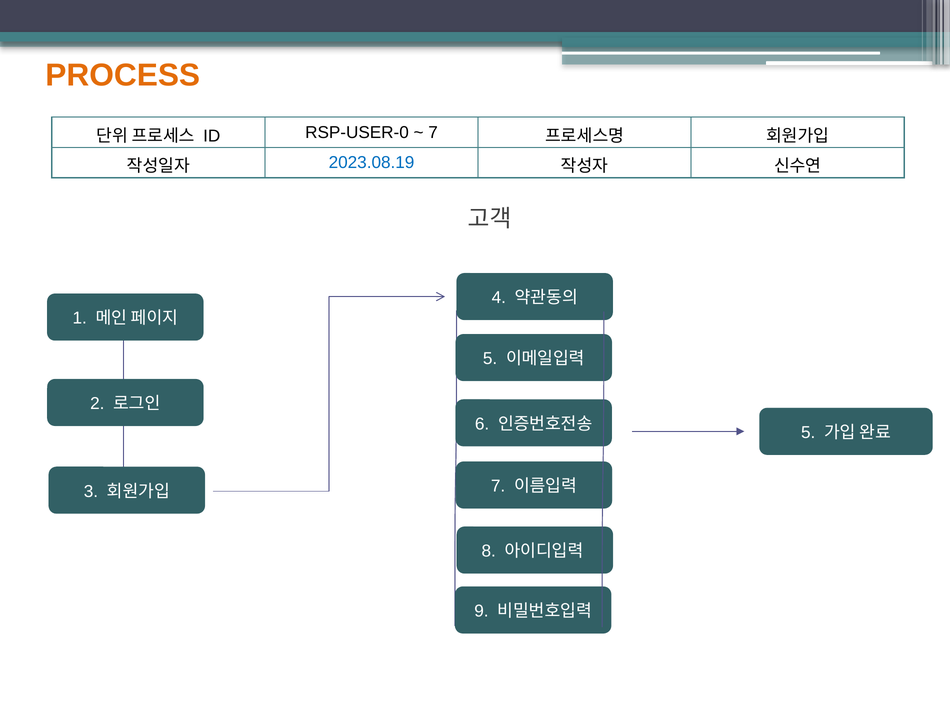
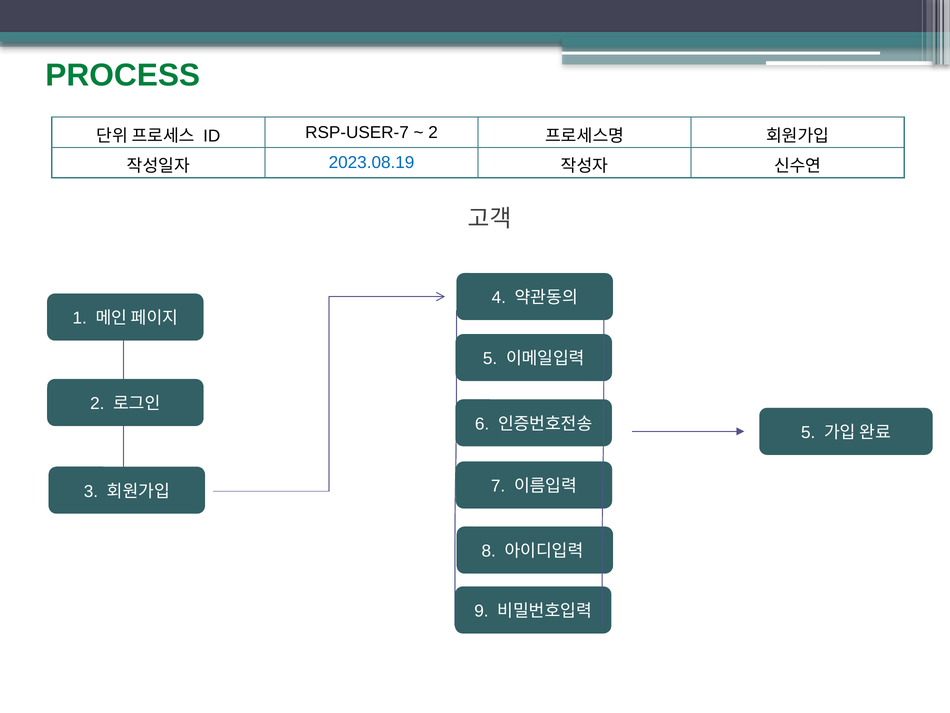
PROCESS colour: orange -> green (123, 75)
RSP-USER-0: RSP-USER-0 -> RSP-USER-7 (357, 132)
7: 7 -> 2 (433, 132)
